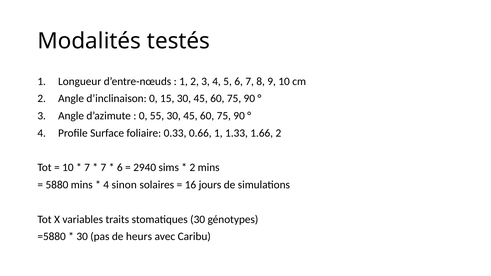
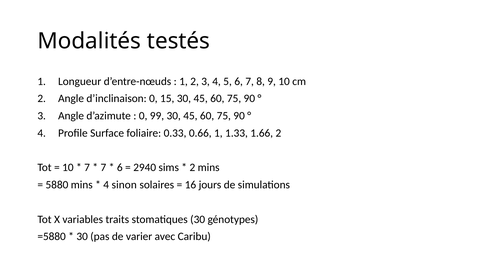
55: 55 -> 99 (157, 116)
heurs: heurs -> varier (139, 237)
